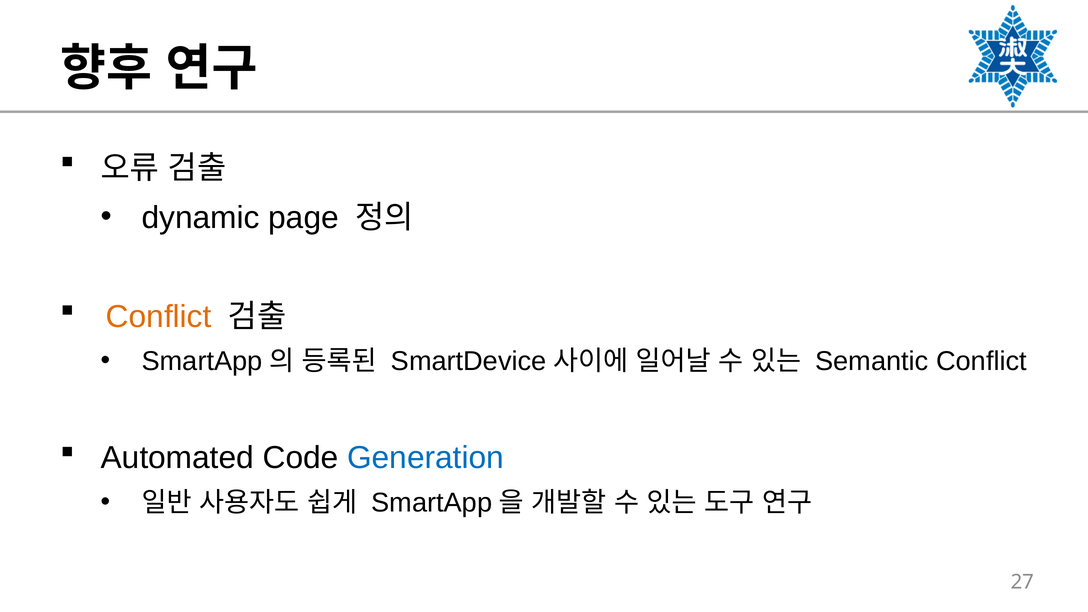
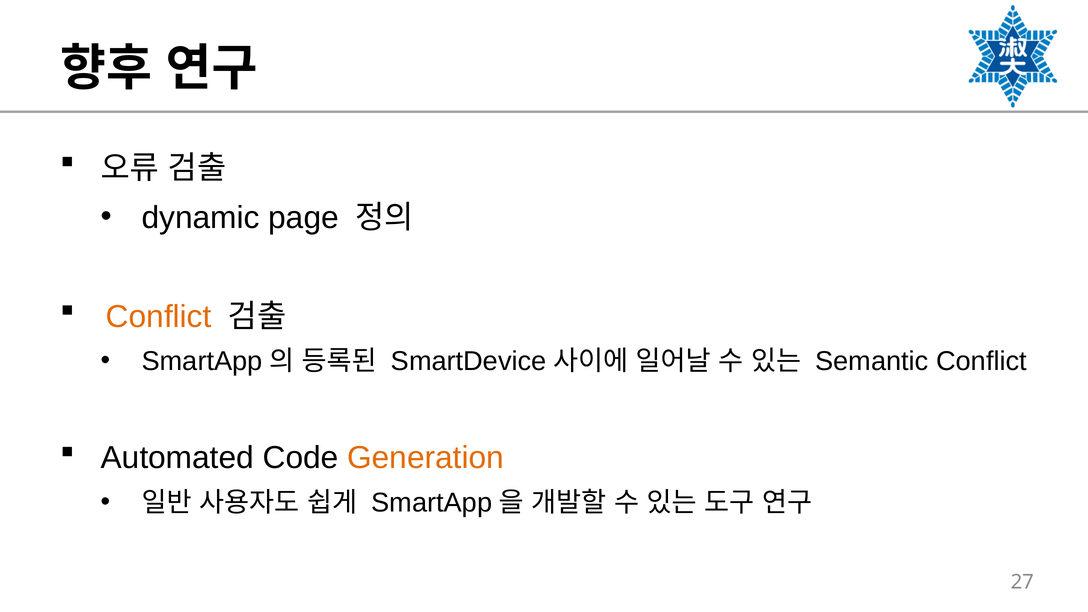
Generation colour: blue -> orange (426, 458)
